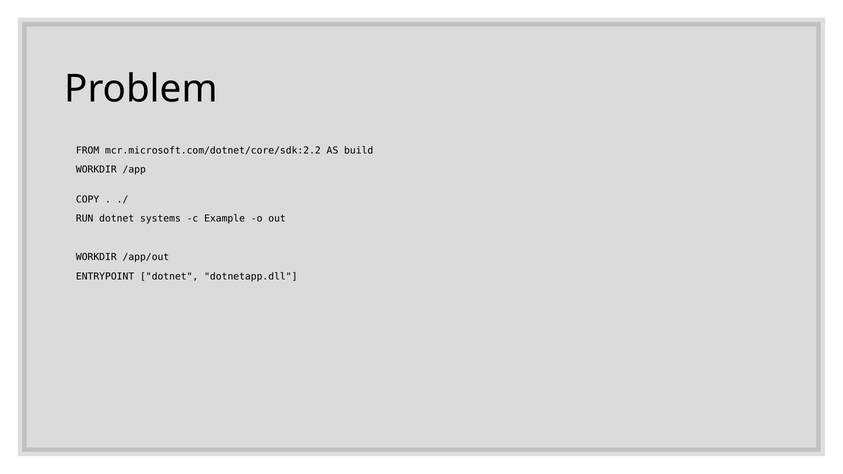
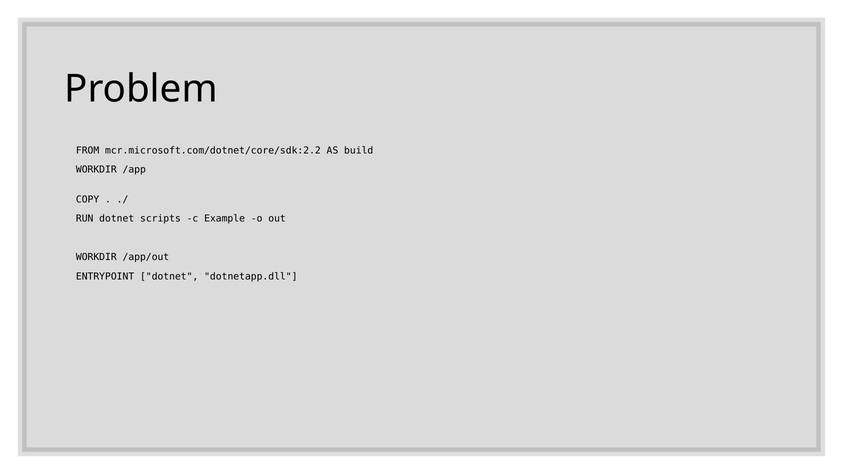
systems: systems -> scripts (160, 219)
